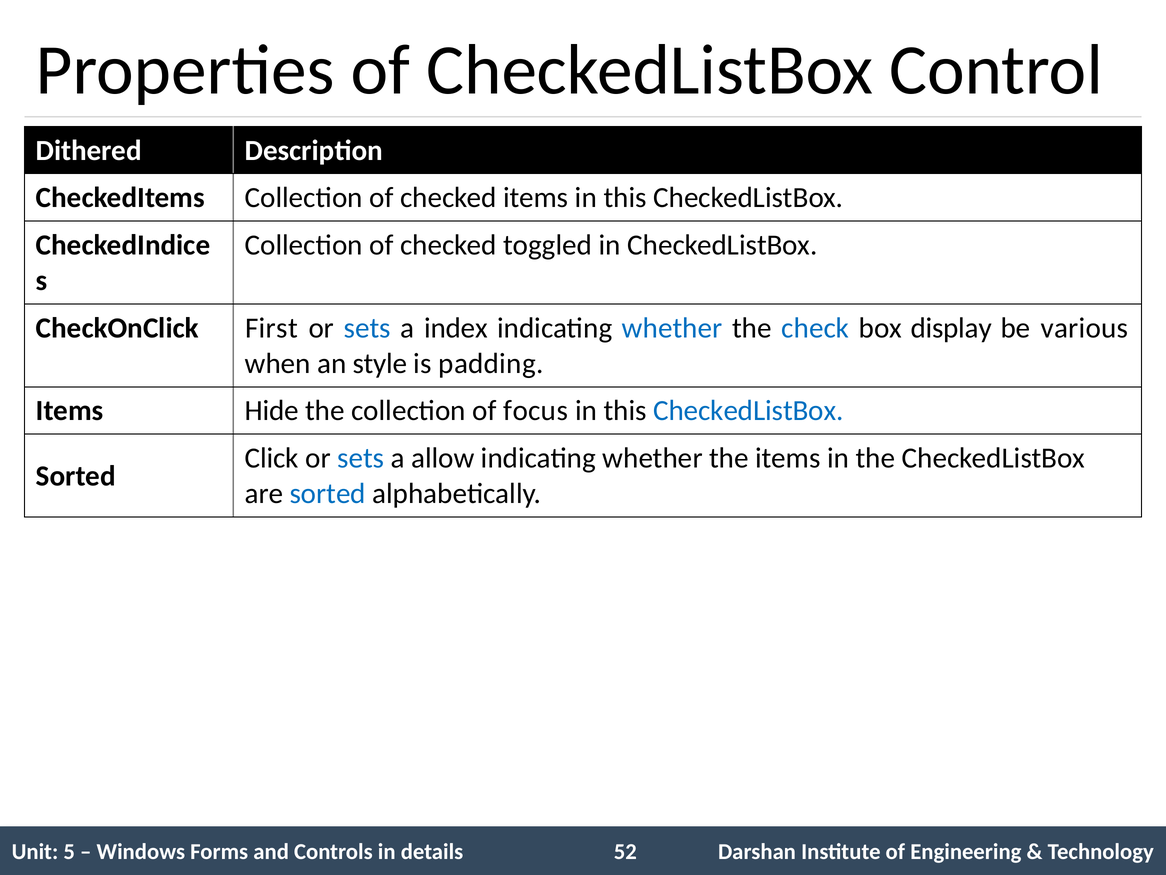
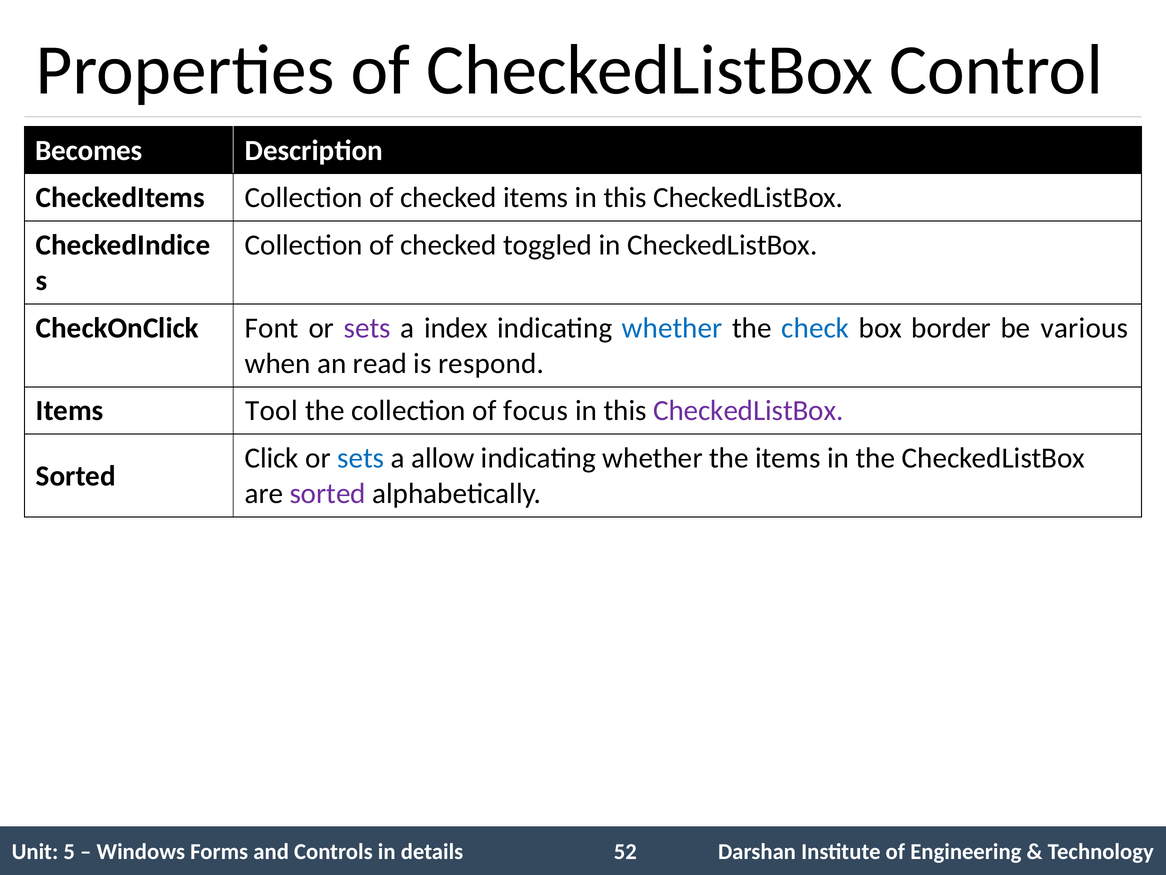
Dithered: Dithered -> Becomes (89, 150)
First: First -> Font (272, 328)
sets colour: blue -> purple (367, 328)
display: display -> border (951, 328)
style: style -> read (380, 363)
padding: padding -> respond (491, 363)
Hide: Hide -> Tool (272, 411)
CheckedListBox colour: blue -> purple (748, 411)
sorted colour: blue -> purple (328, 493)
